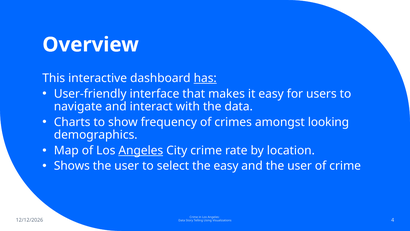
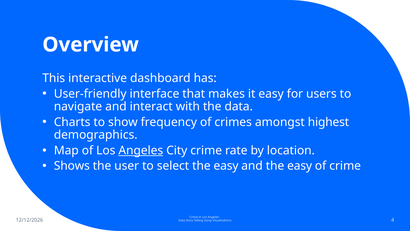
has underline: present -> none (205, 78)
looking: looking -> highest (328, 122)
and the user: user -> easy (300, 166)
